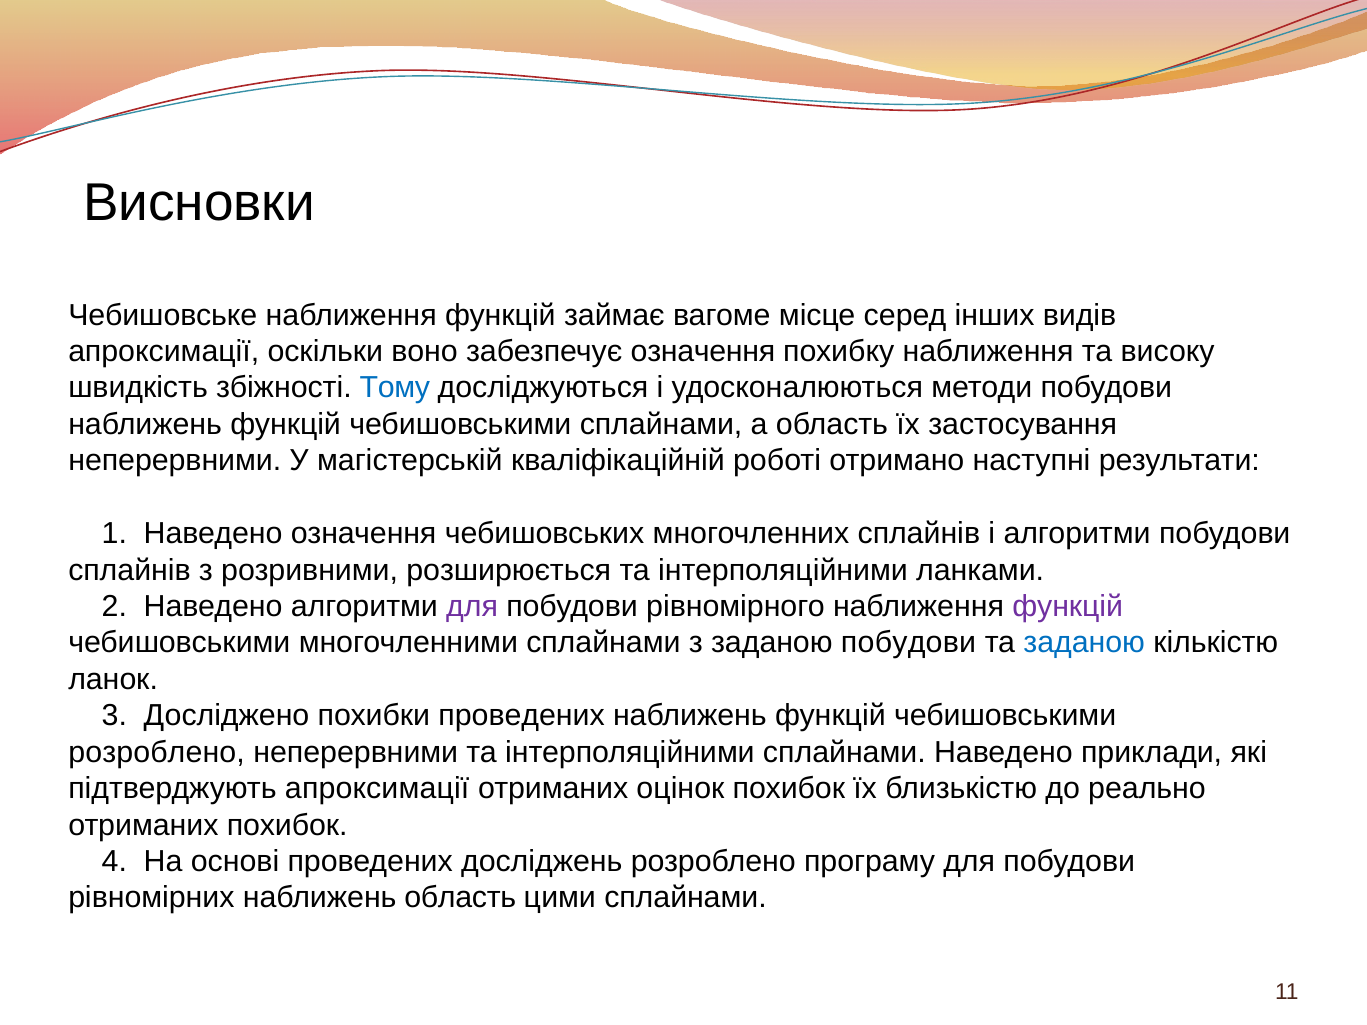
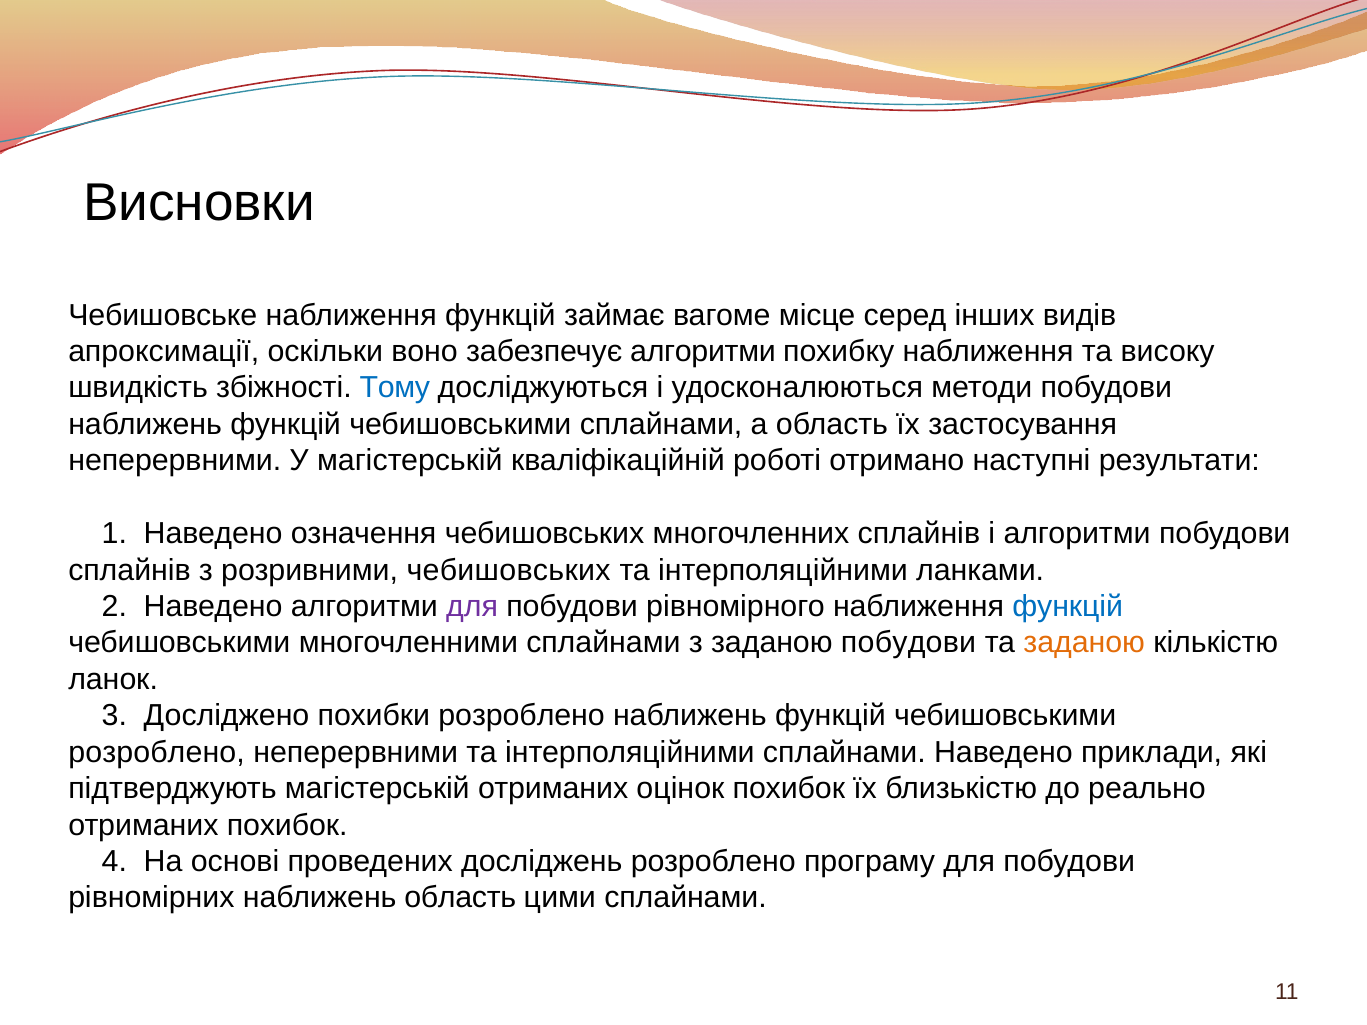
забезпечує означення: означення -> алгоритми (703, 352)
розривними розширюється: розширюється -> чебишовських (509, 570)
функцій colour: purple -> blue (1068, 607)
заданою colour: blue -> orange (1084, 643)
похибки проведених: проведених -> розроблено (522, 716)
підтверджують апроксимації: апроксимації -> магістерській (377, 789)
